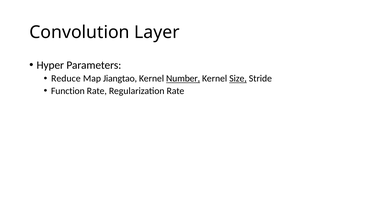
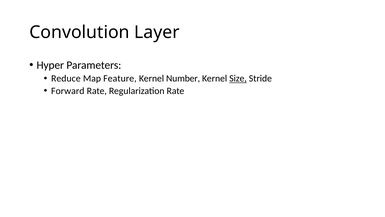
Jiangtao: Jiangtao -> Feature (120, 78)
Number underline: present -> none (183, 78)
Function: Function -> Forward (68, 91)
